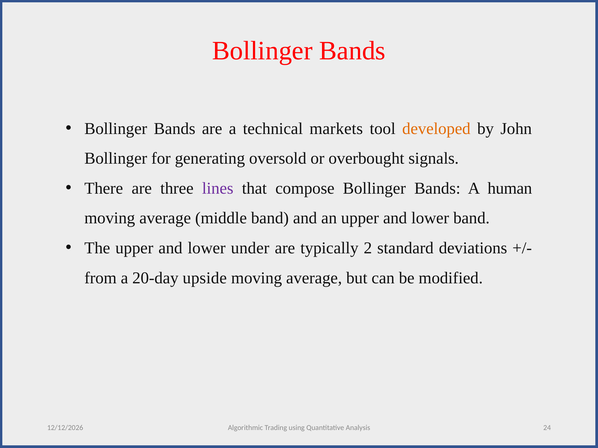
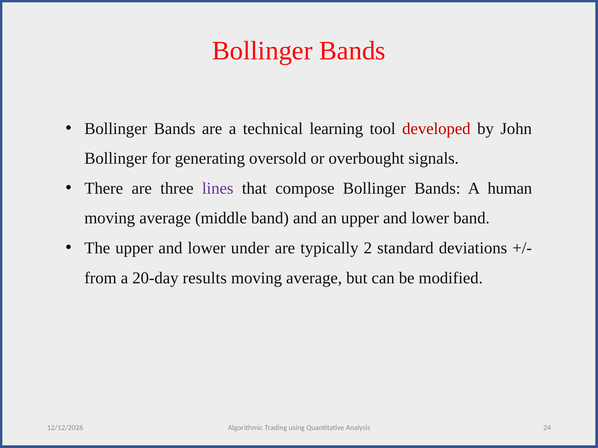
markets: markets -> learning (336, 129)
developed colour: orange -> red (436, 129)
upside: upside -> results (205, 278)
